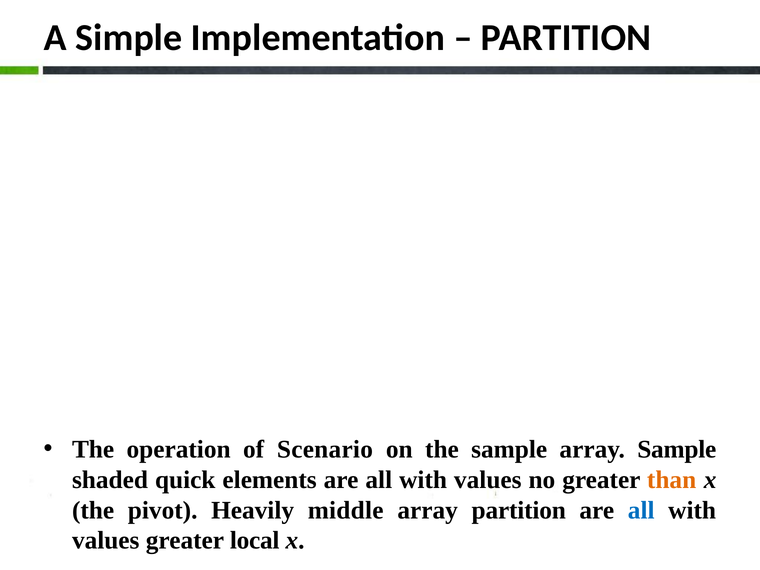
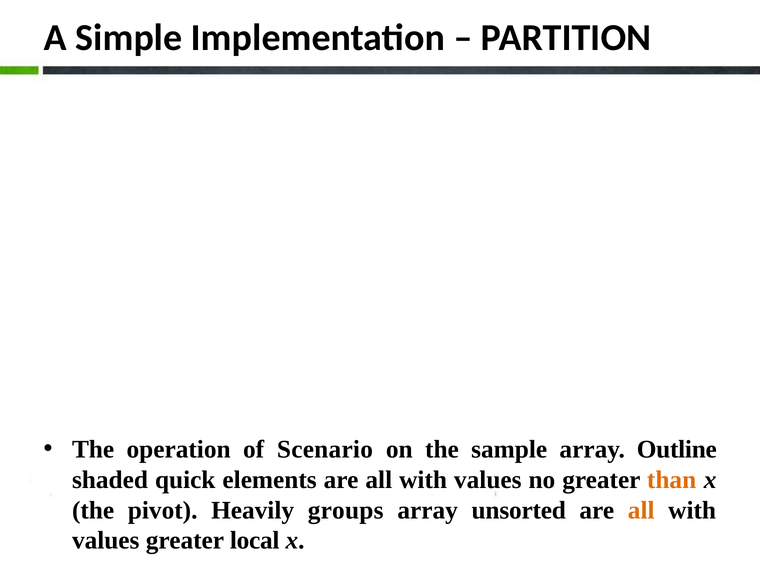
array Sample: Sample -> Outline (677, 449)
middle: middle -> groups (346, 510)
array partition: partition -> unsorted (519, 510)
all colour: blue -> orange (641, 510)
